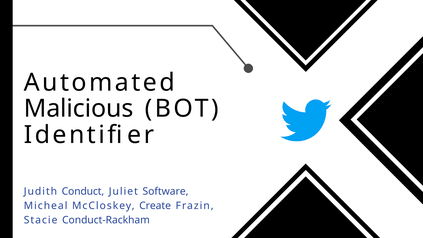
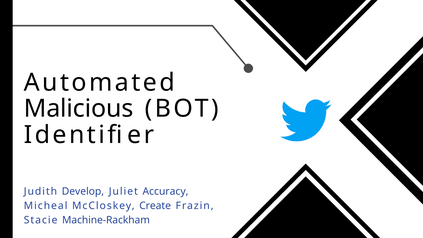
Conduct: Conduct -> Develop (83, 191)
Software: Software -> Accuracy (165, 191)
Conduct-Rackham: Conduct-Rackham -> Machine-Rackham (106, 220)
